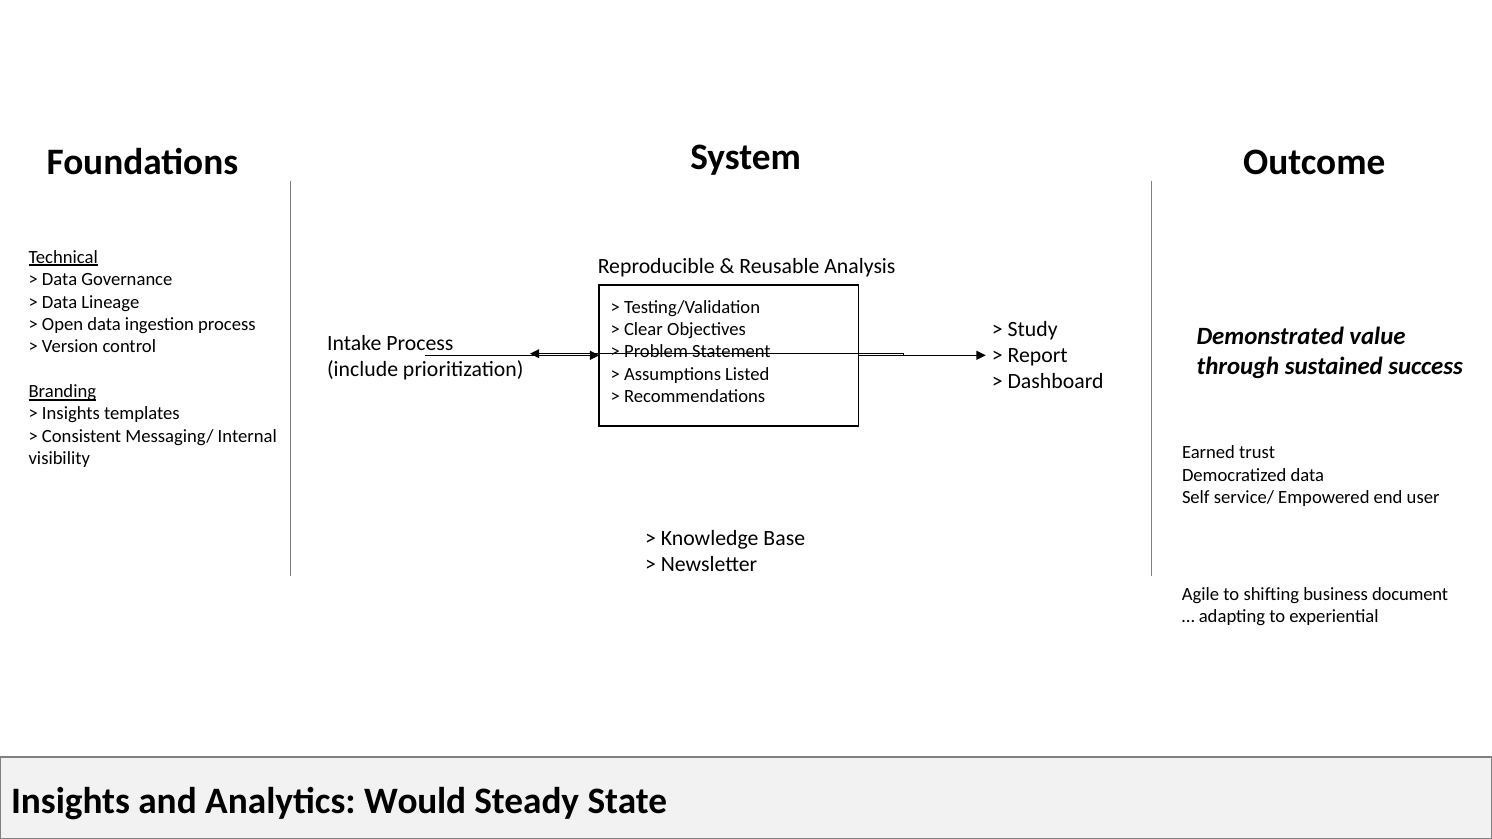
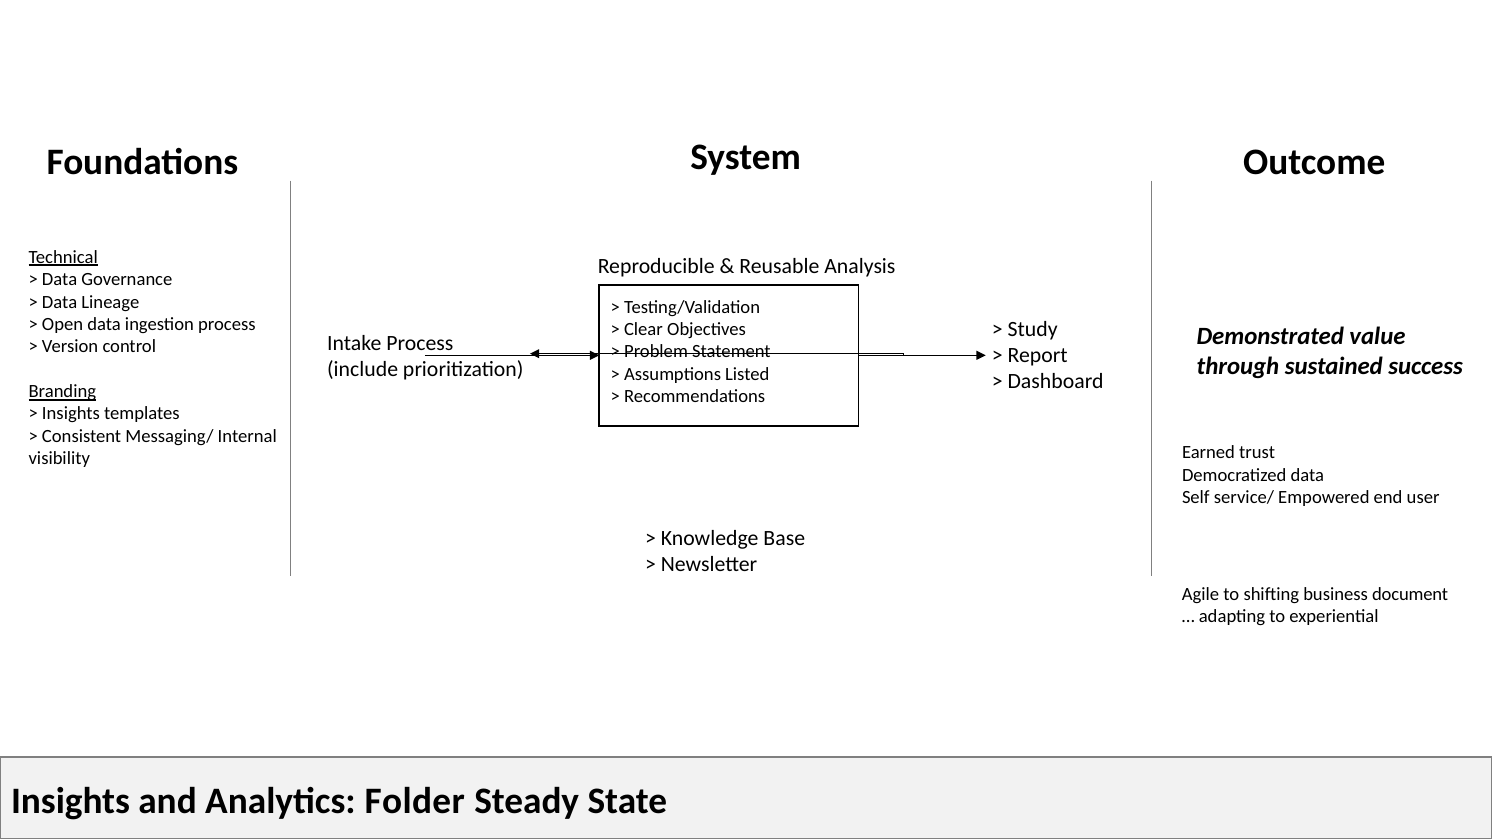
Would: Would -> Folder (415, 802)
